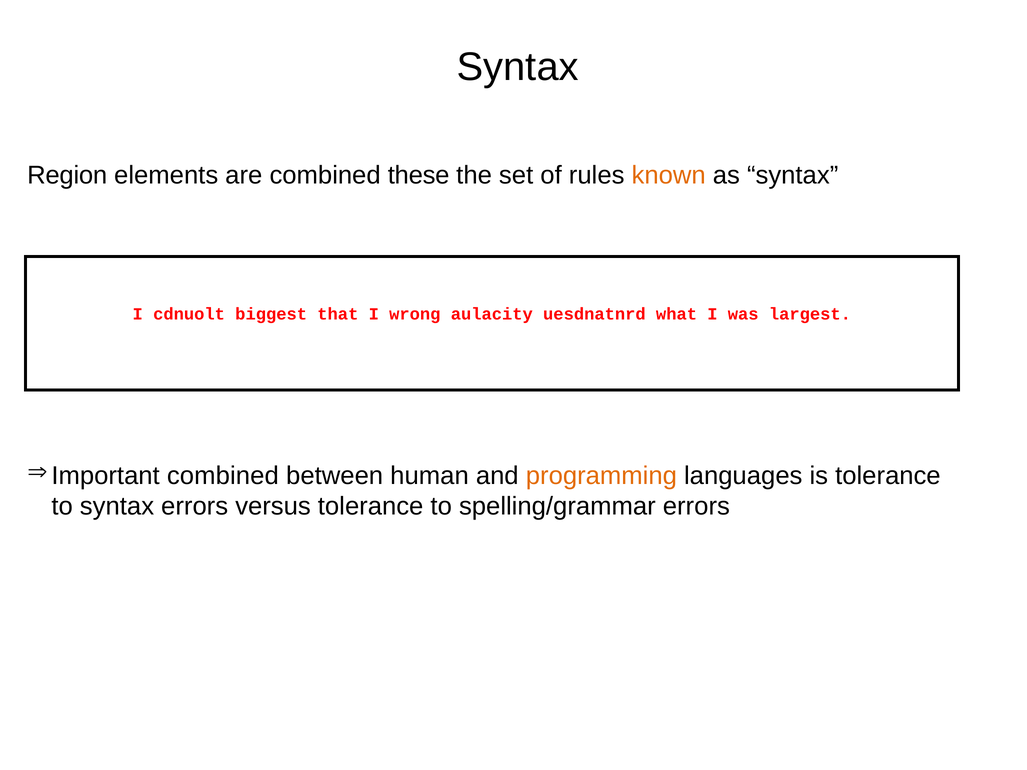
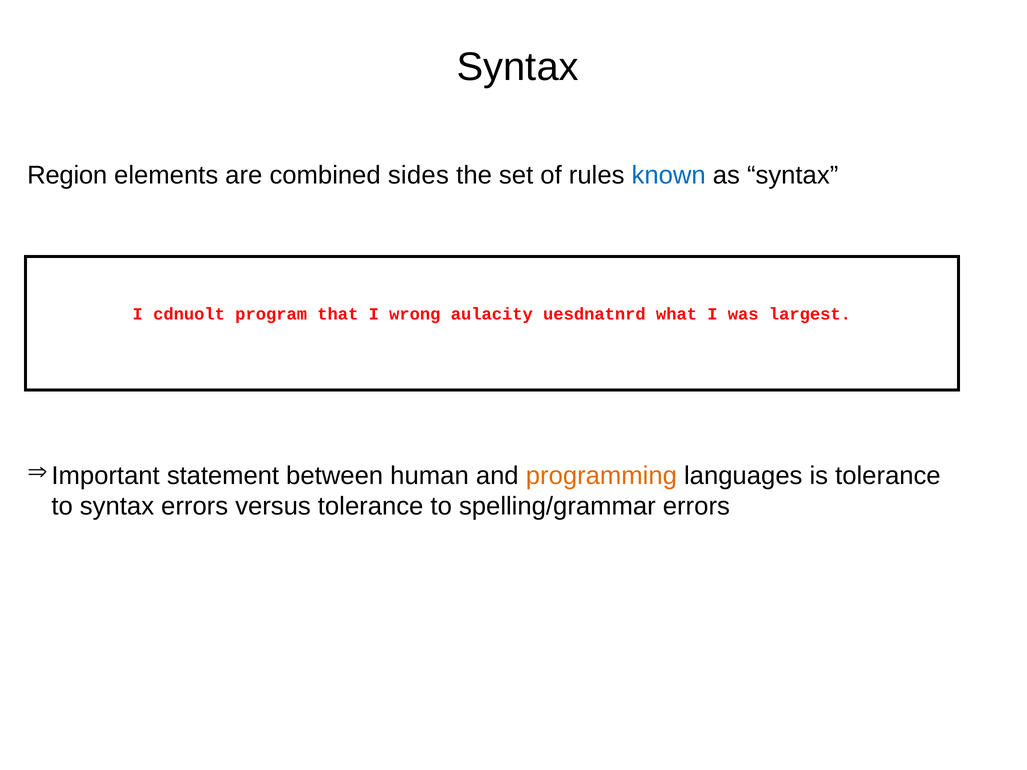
these: these -> sides (418, 175)
known colour: orange -> blue (669, 175)
biggest: biggest -> program (271, 314)
combined: combined -> statement (223, 476)
